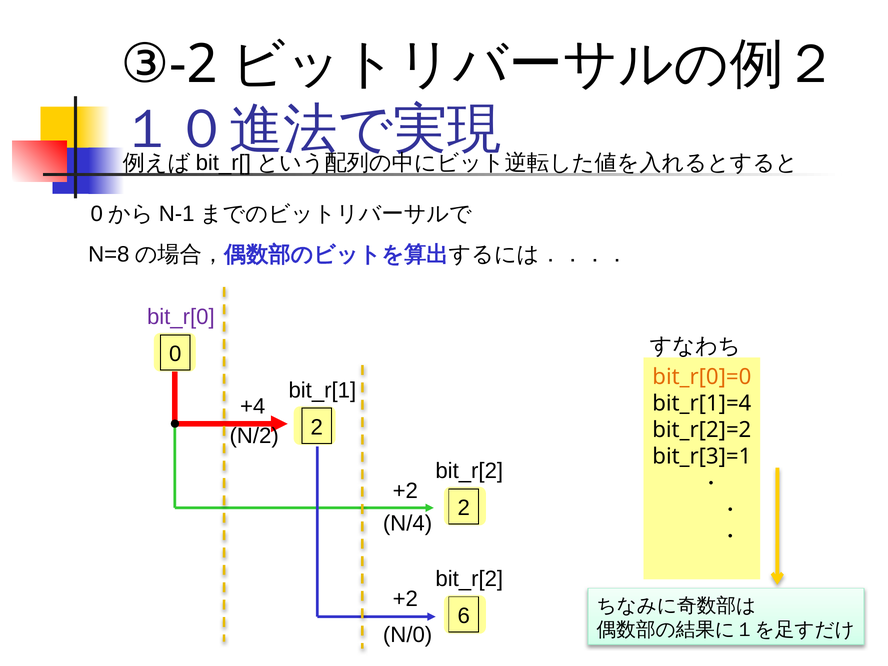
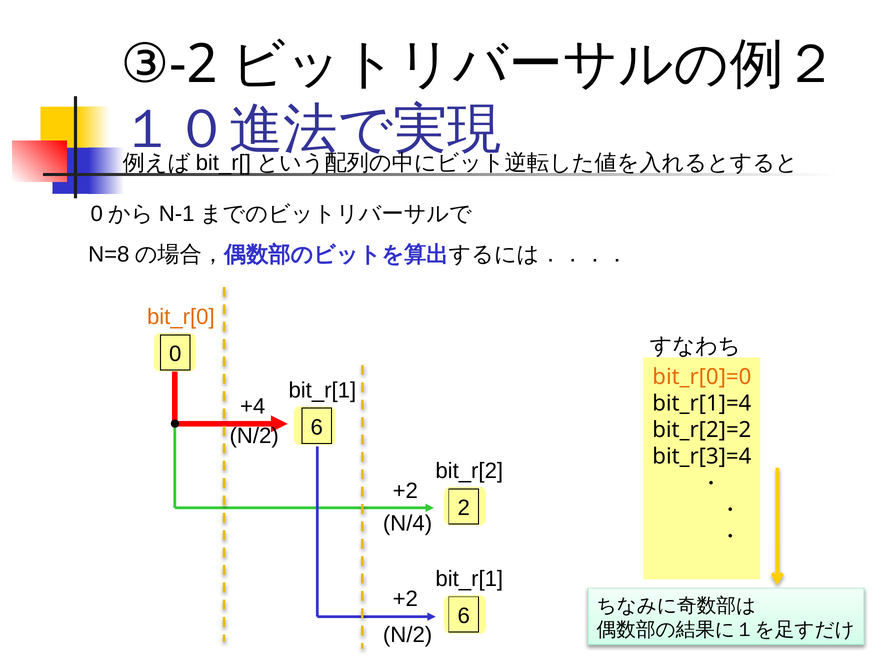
bit_r[0 colour: purple -> orange (181, 317)
2: 2 -> 6 (317, 427)
bit_r[3]=1: bit_r[3]=1 -> bit_r[3]=4 (702, 457)
bit_r[2: bit_r[2 -> bit_r[1 (469, 579)
N/0: N/0 -> N/2 (408, 635)
